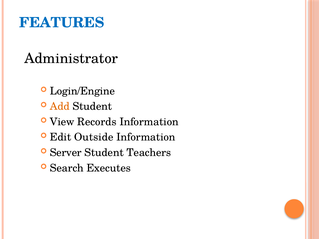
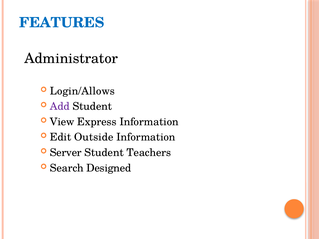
Login/Engine: Login/Engine -> Login/Allows (82, 91)
Add colour: orange -> purple (60, 107)
Records: Records -> Express (97, 122)
Executes: Executes -> Designed (109, 168)
